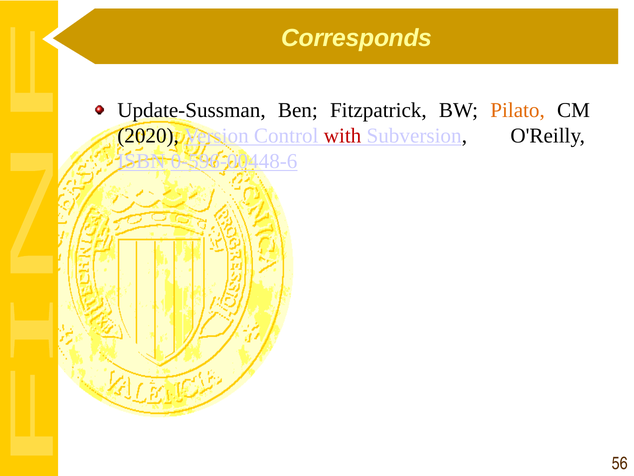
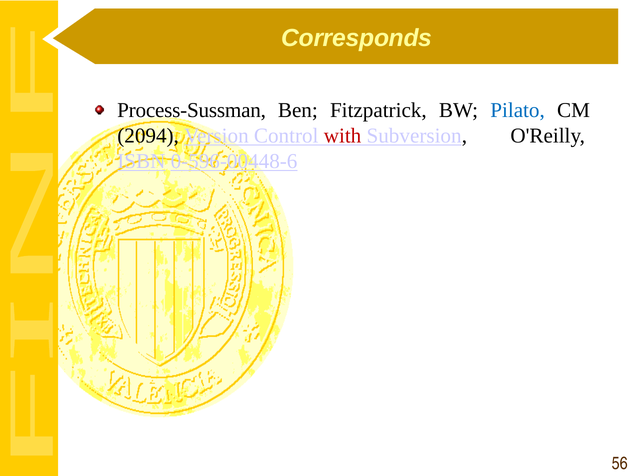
Update-Sussman: Update-Sussman -> Process-Sussman (192, 110)
Pilato colour: orange -> blue (518, 110)
2020: 2020 -> 2094 (148, 136)
